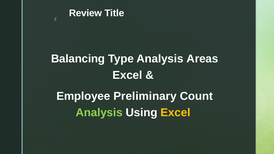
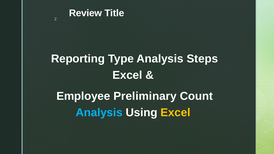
Balancing: Balancing -> Reporting (78, 59)
Areas: Areas -> Steps (202, 59)
Analysis colour: light green -> light blue (99, 113)
